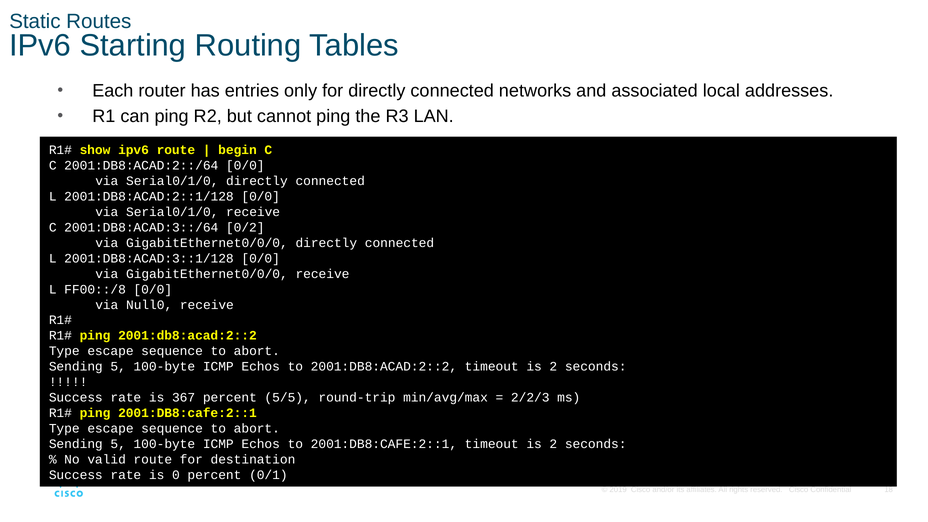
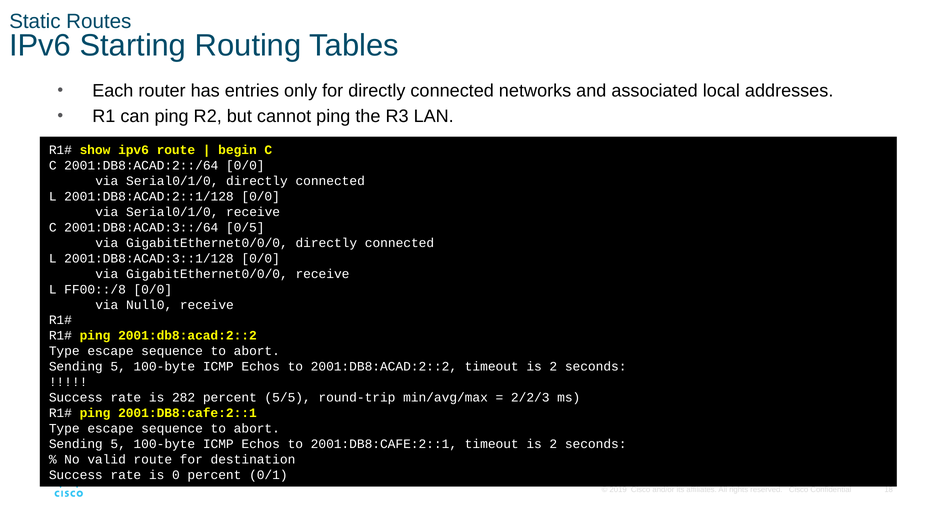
0/2: 0/2 -> 0/5 (245, 227)
367: 367 -> 282 (184, 398)
